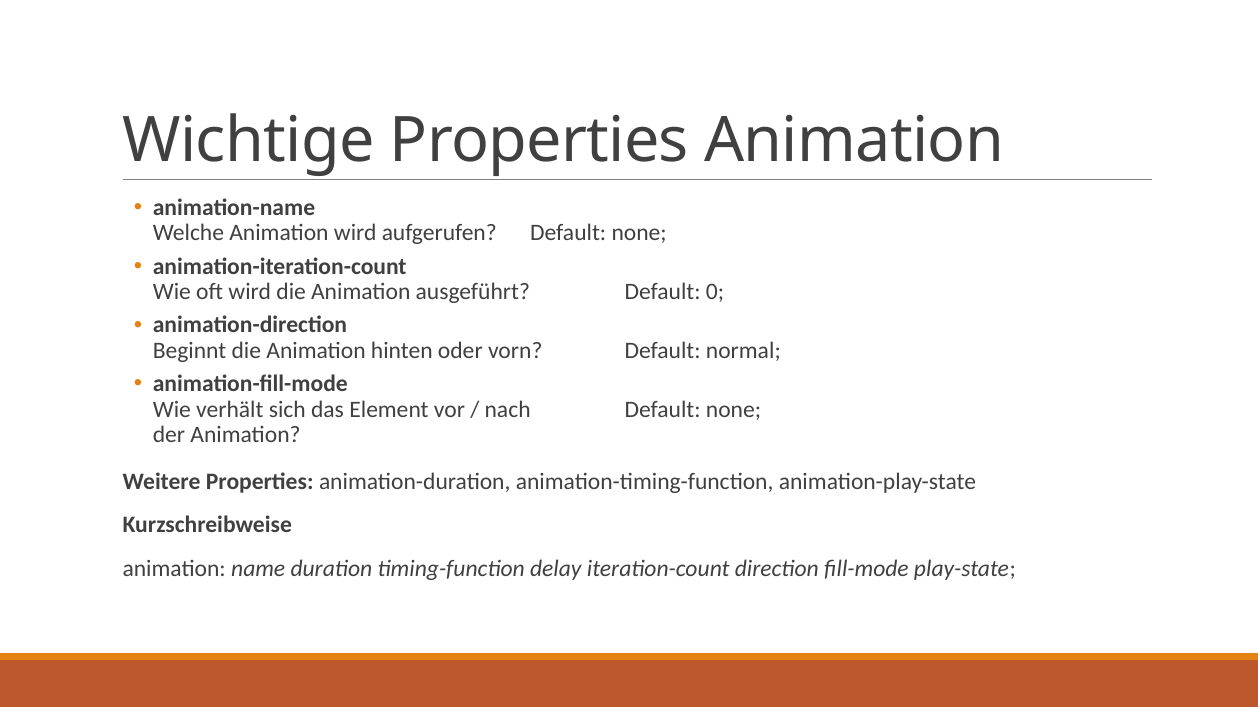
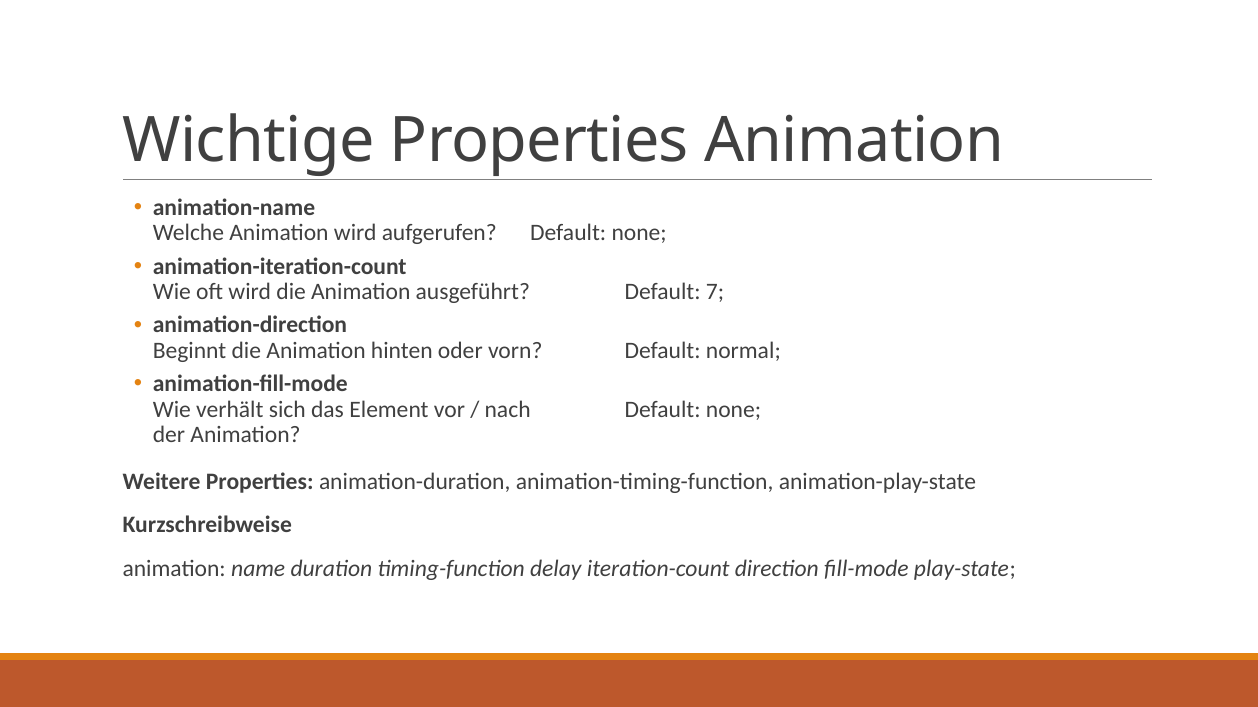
0: 0 -> 7 (715, 292)
